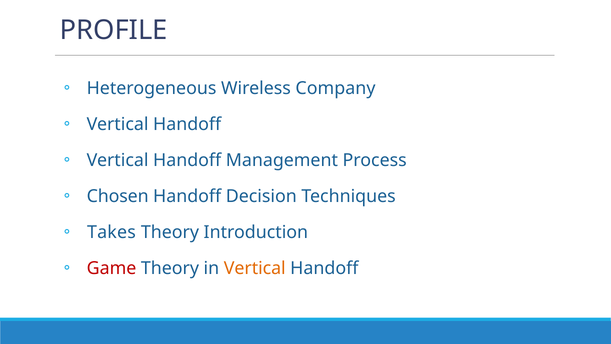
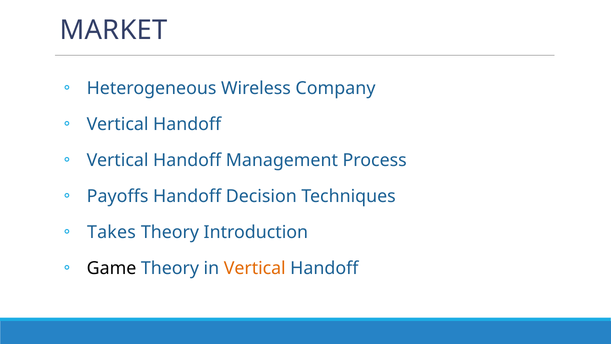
PROFILE: PROFILE -> MARKET (113, 30)
Chosen: Chosen -> Payoffs (118, 196)
Game colour: red -> black (112, 268)
